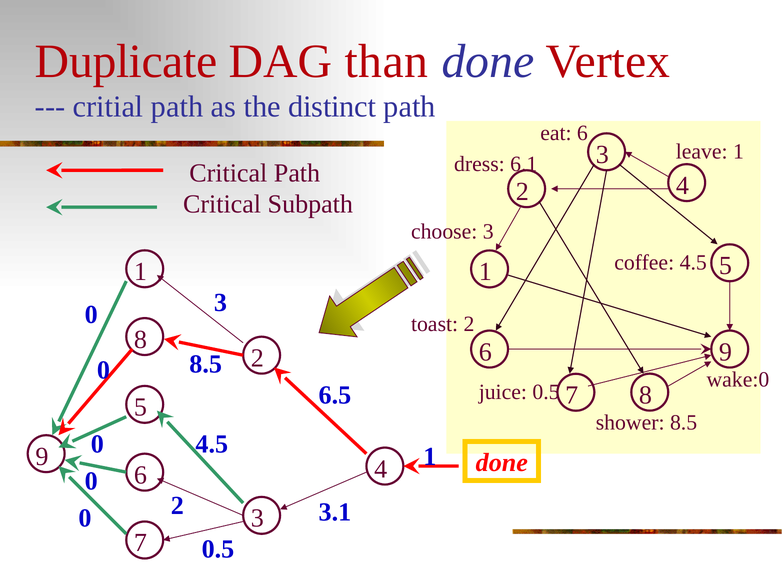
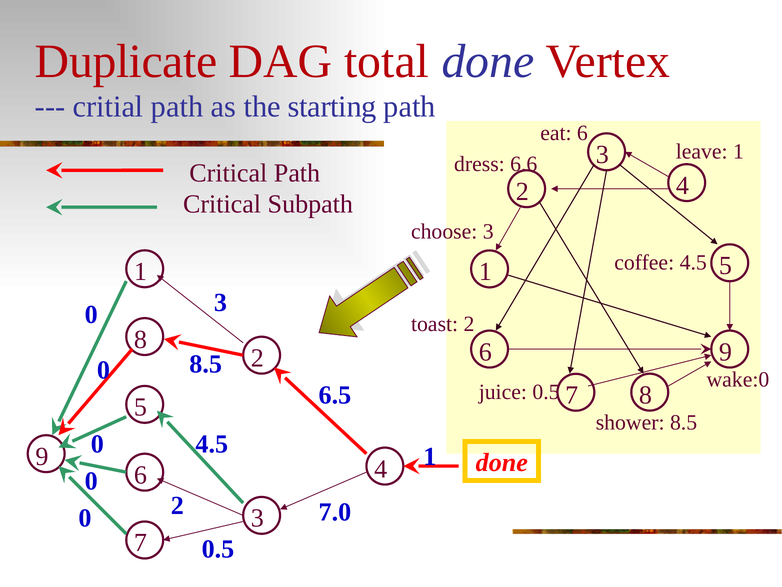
than: than -> total (387, 61)
distinct: distinct -> starting (332, 107)
6.1: 6.1 -> 6.6 (524, 164)
3.1: 3.1 -> 7.0 (335, 512)
